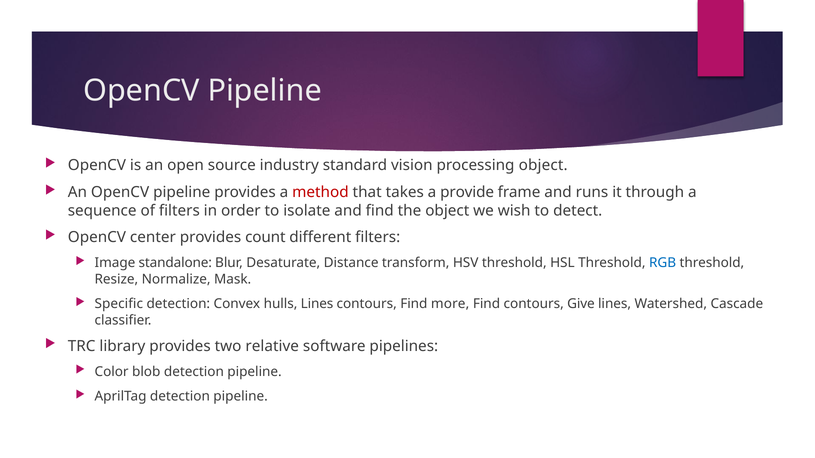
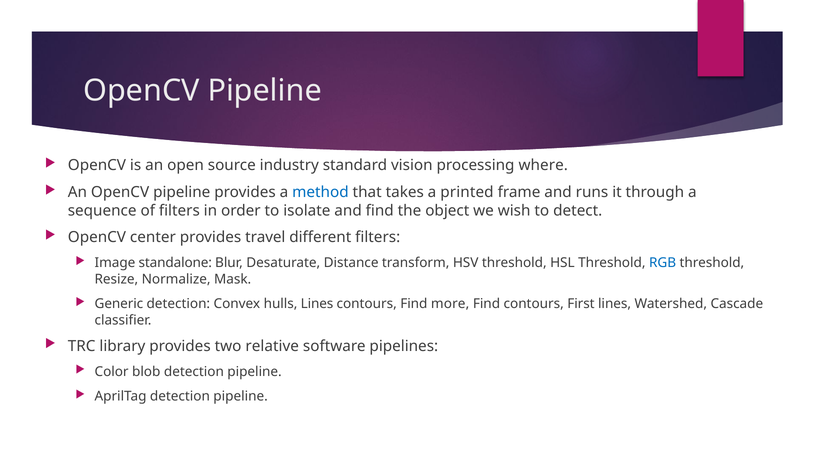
processing object: object -> where (543, 166)
method colour: red -> blue (320, 192)
provide: provide -> printed (467, 192)
count: count -> travel (265, 238)
Specific: Specific -> Generic (119, 304)
Give: Give -> First (581, 304)
